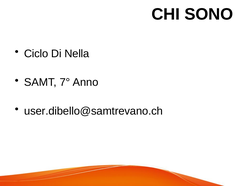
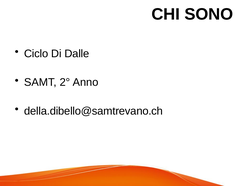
Nella: Nella -> Dalle (77, 54)
7°: 7° -> 2° (65, 82)
user.dibello@samtrevano.ch: user.dibello@samtrevano.ch -> della.dibello@samtrevano.ch (94, 111)
